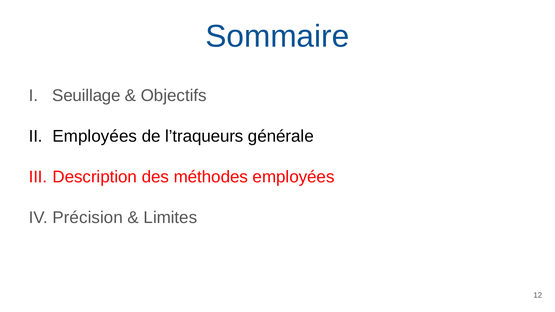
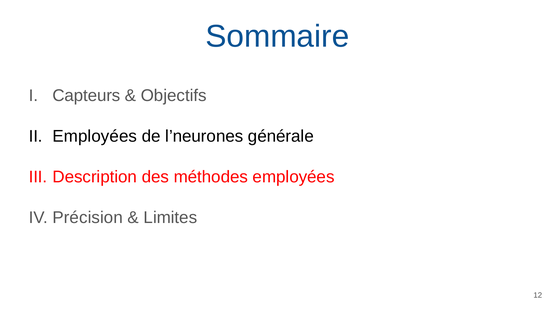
Seuillage: Seuillage -> Capteurs (86, 96)
l’traqueurs: l’traqueurs -> l’neurones (204, 136)
